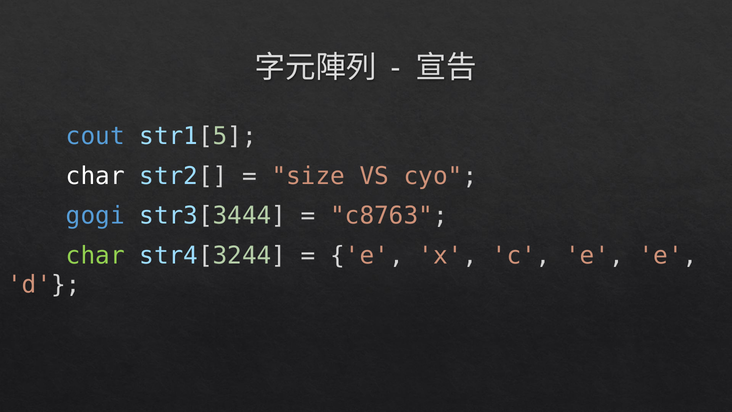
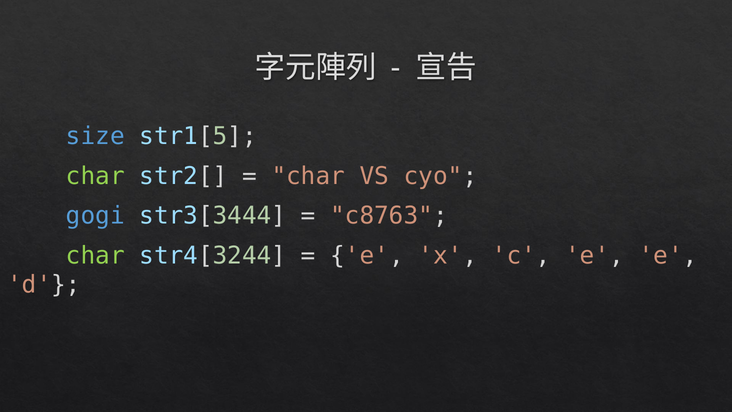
cout: cout -> size (95, 136)
char colour: white -> light green (95, 176)
size: size -> char (308, 176)
